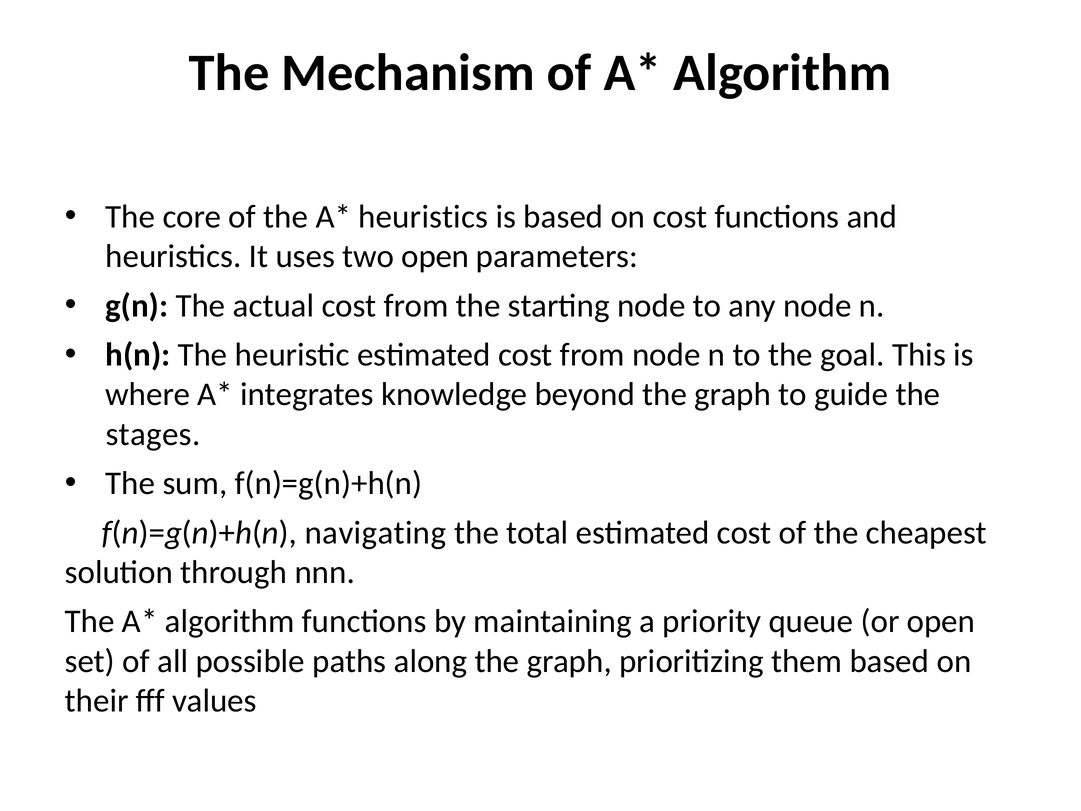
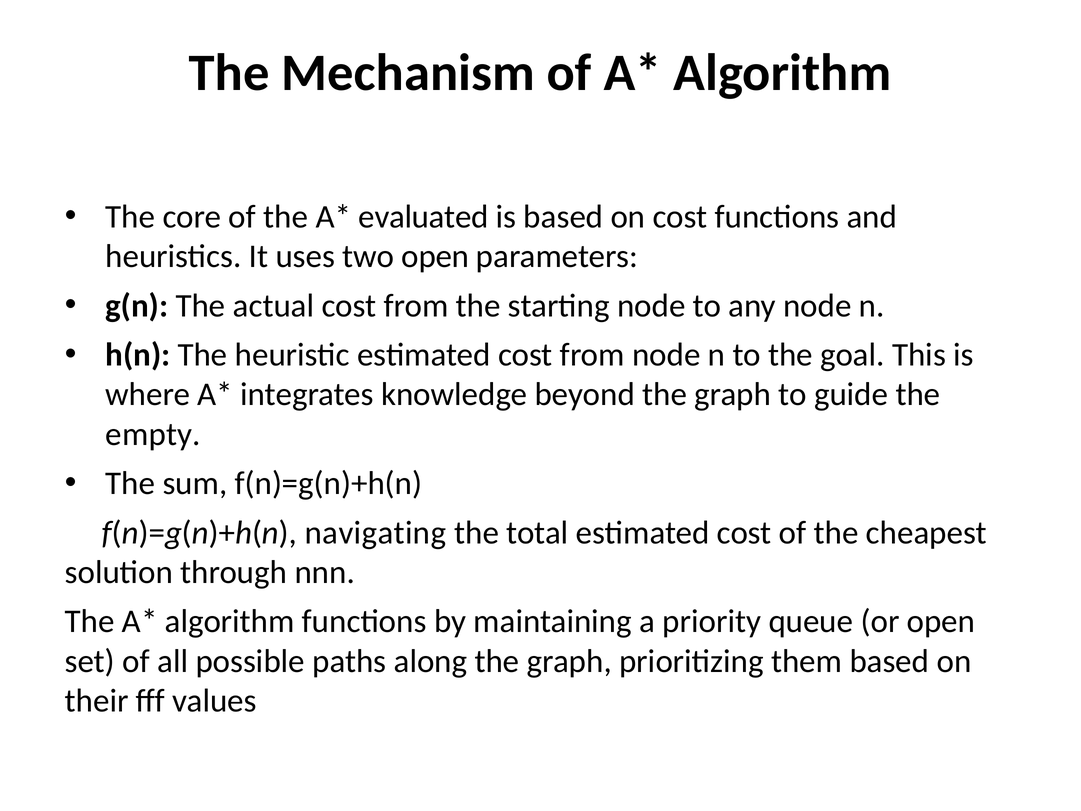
heuristics: heuristics -> evaluated (423, 217)
stages: stages -> empty (153, 434)
